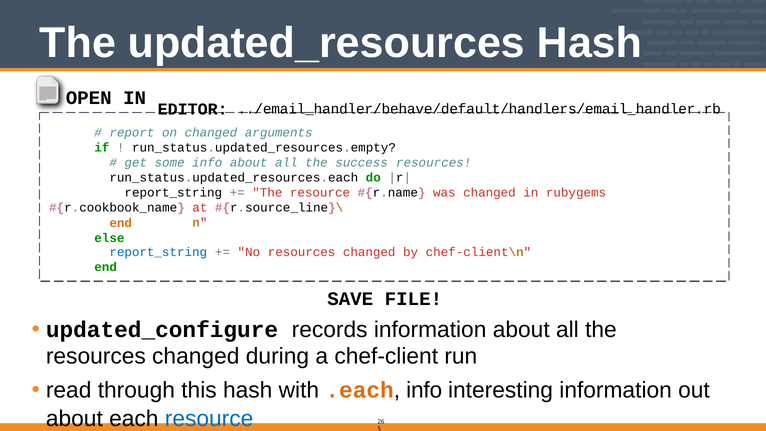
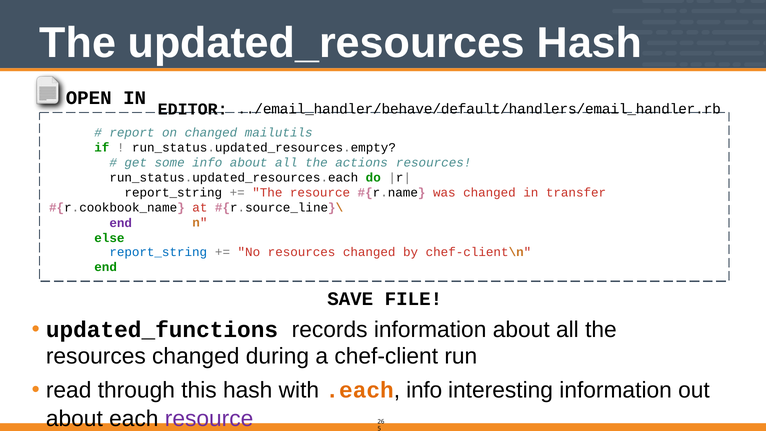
arguments: arguments -> mailutils (279, 133)
success: success -> actions (362, 163)
rubygems: rubygems -> transfer (576, 192)
end colour: orange -> purple (121, 223)
updated_configure: updated_configure -> updated_functions (162, 330)
resource colour: blue -> purple (209, 419)
